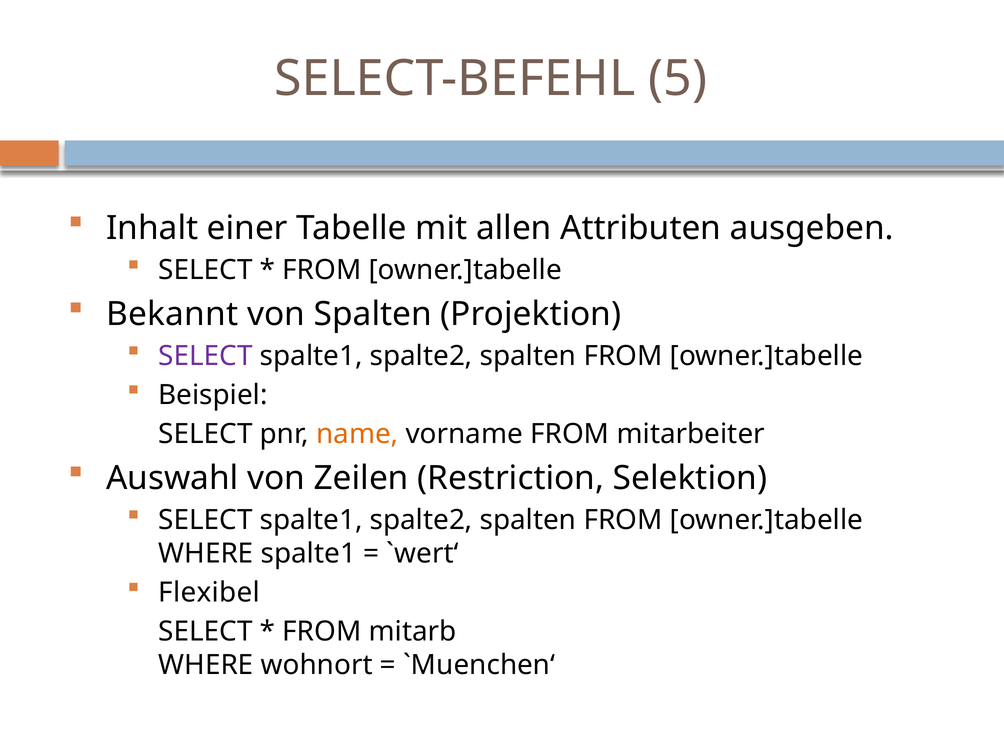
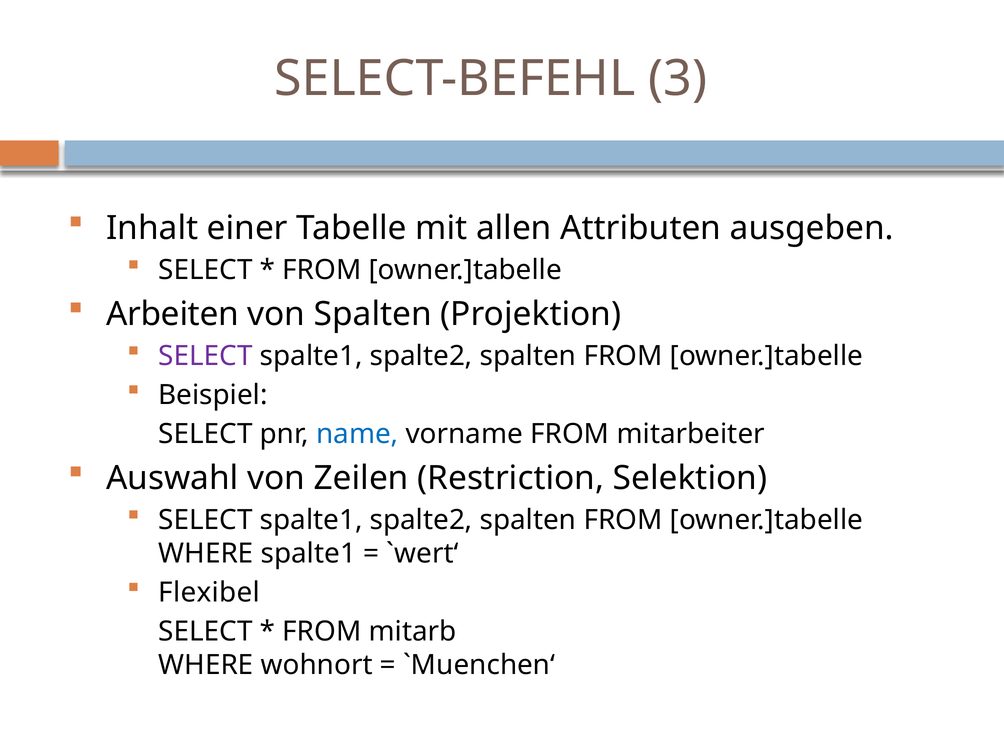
5: 5 -> 3 (678, 79)
Bekannt: Bekannt -> Arbeiten (172, 314)
name colour: orange -> blue (357, 434)
